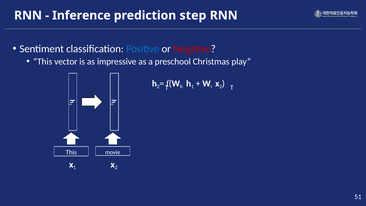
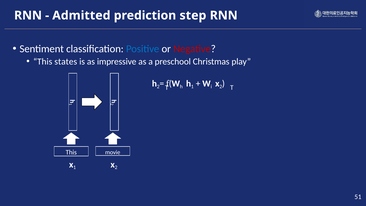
Inference: Inference -> Admitted (81, 15)
vector: vector -> states (66, 61)
